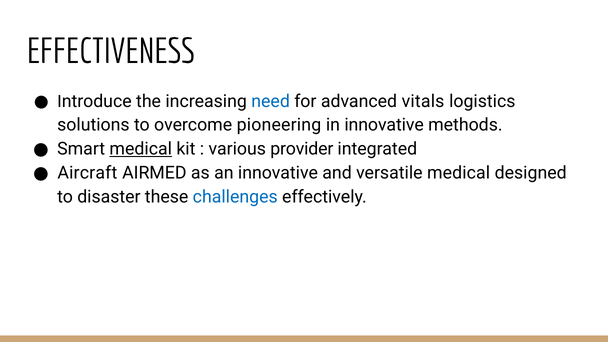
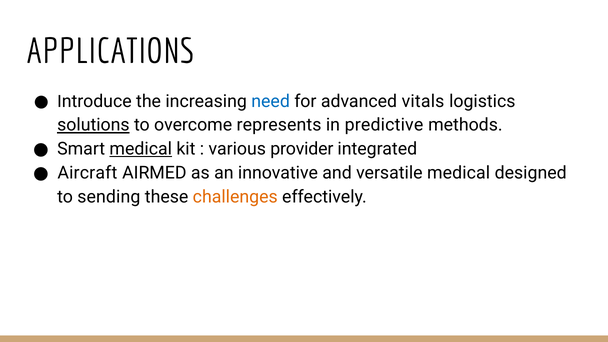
EFFECTIVENESS: EFFECTIVENESS -> APPLICATIONS (110, 51)
solutions underline: none -> present (93, 125)
pioneering: pioneering -> represents (279, 125)
in innovative: innovative -> predictive (384, 125)
disaster: disaster -> sending (109, 197)
challenges colour: blue -> orange (235, 197)
